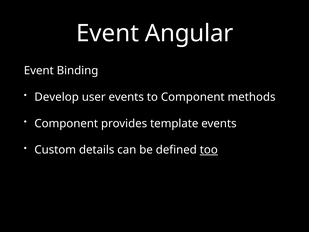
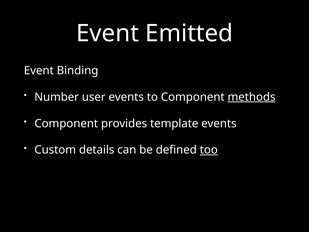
Angular: Angular -> Emitted (189, 33)
Develop: Develop -> Number (57, 97)
methods underline: none -> present (252, 97)
